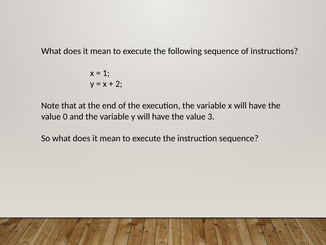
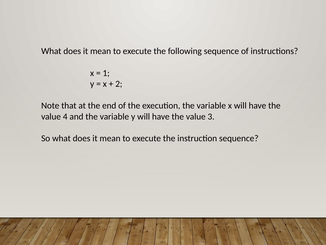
0: 0 -> 4 (65, 116)
